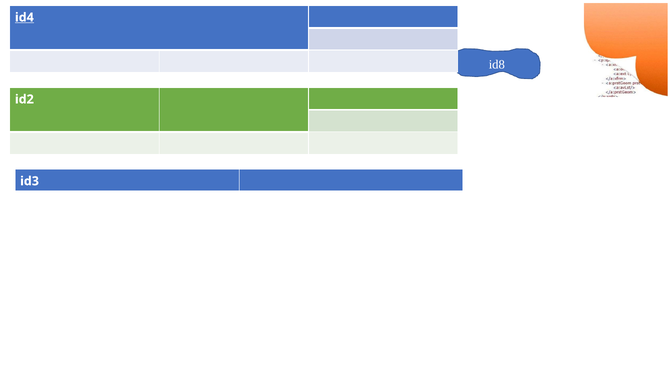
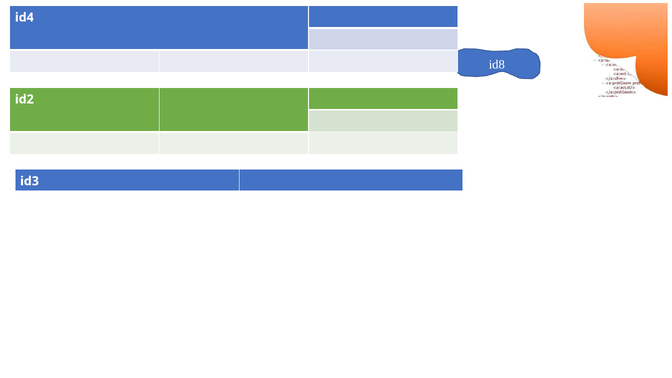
id4 underline: present -> none (24, 17)
